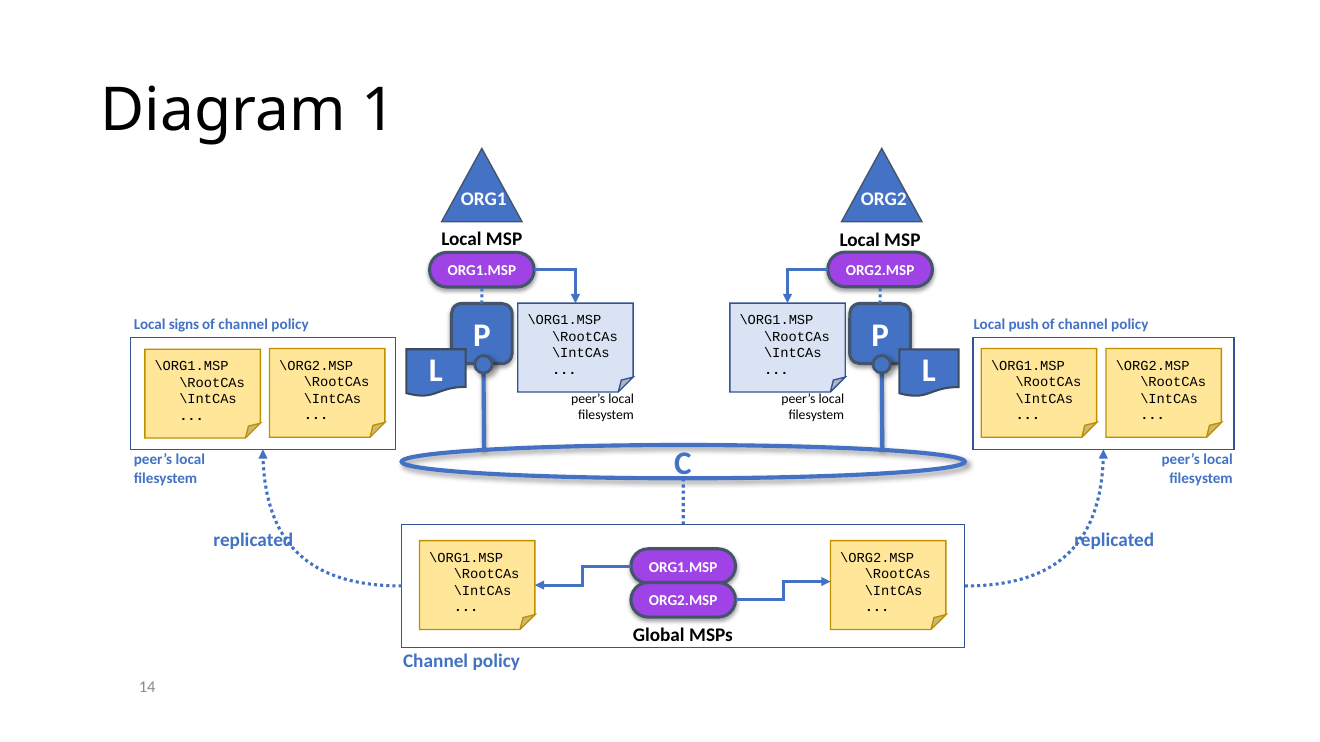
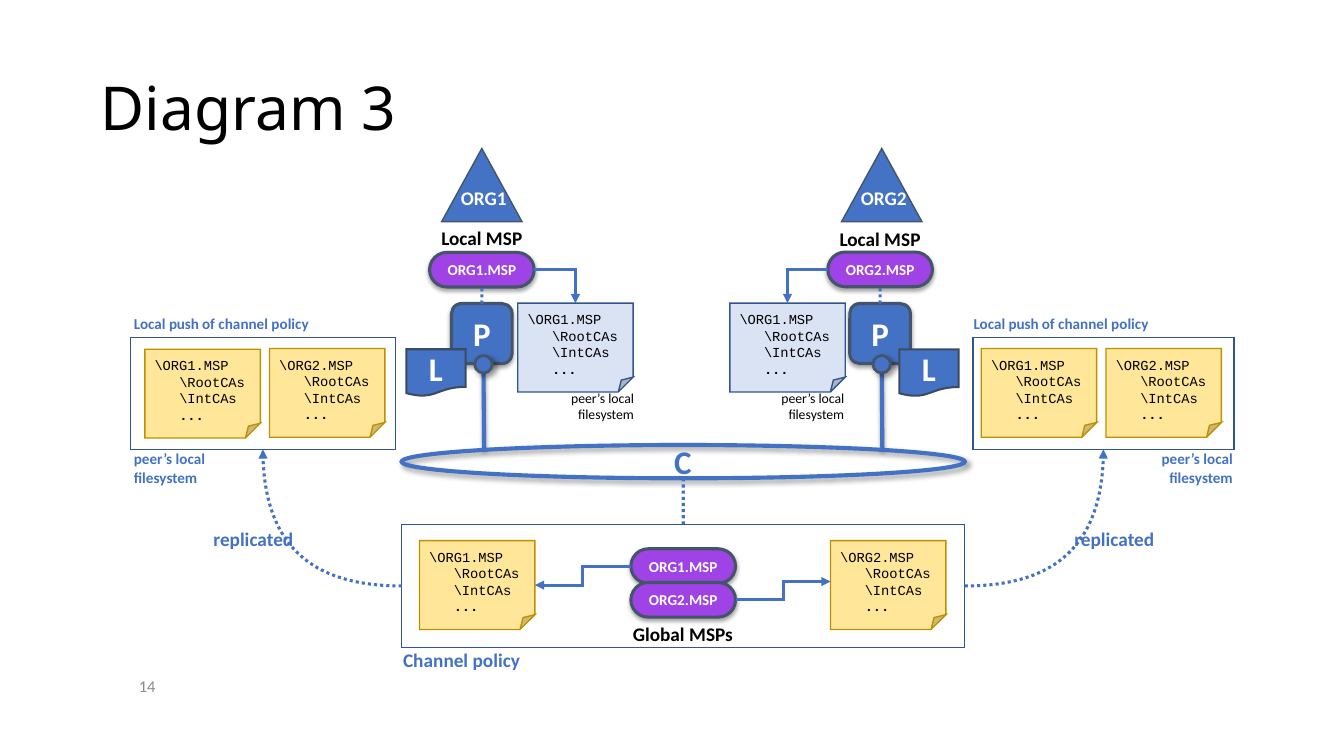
1: 1 -> 3 (379, 111)
signs: signs -> push (184, 325)
